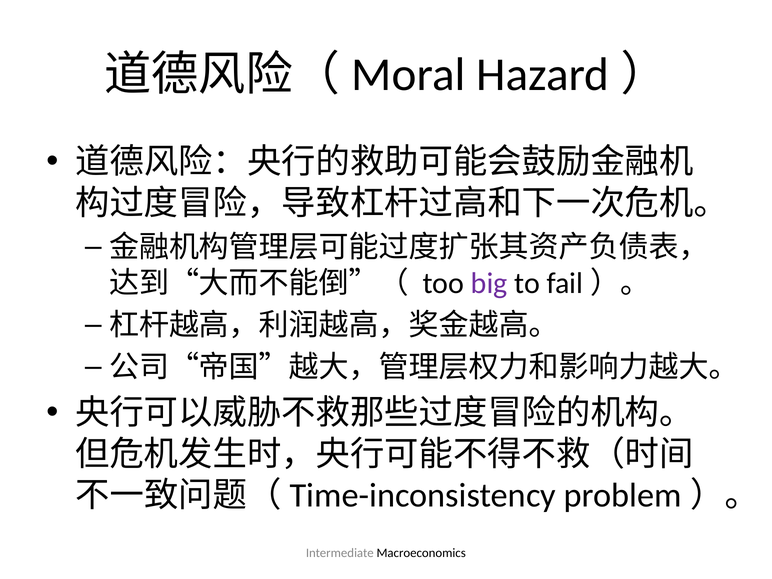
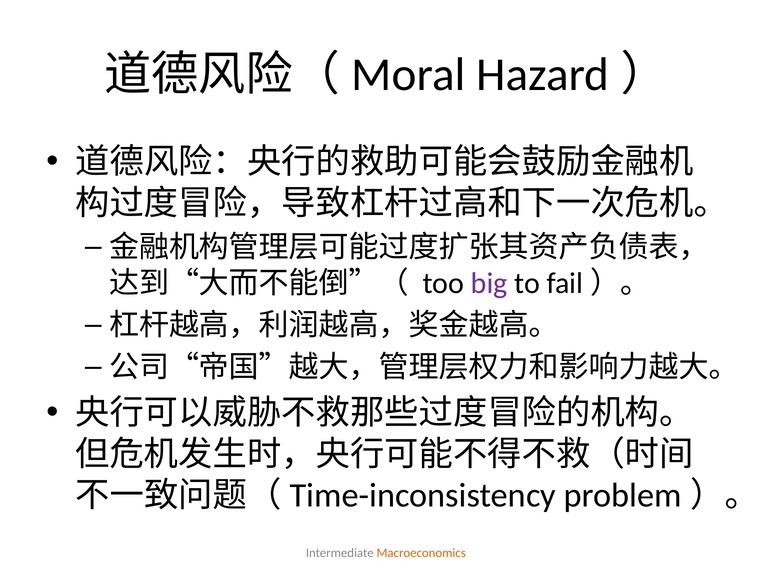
Macroeconomics colour: black -> orange (421, 553)
